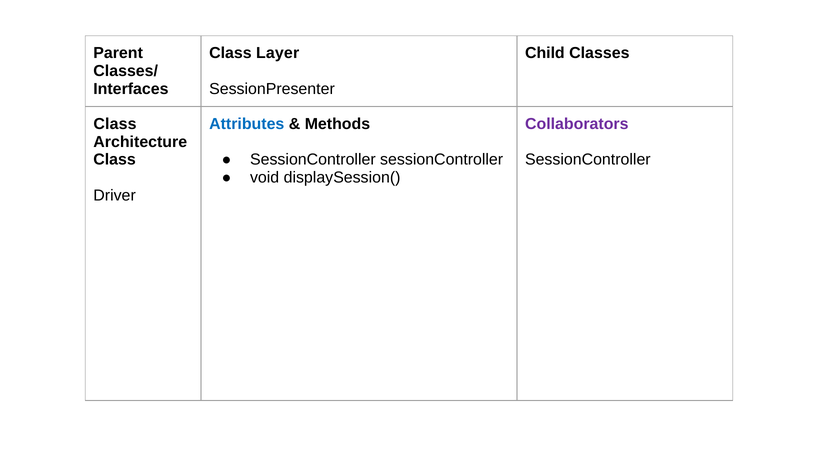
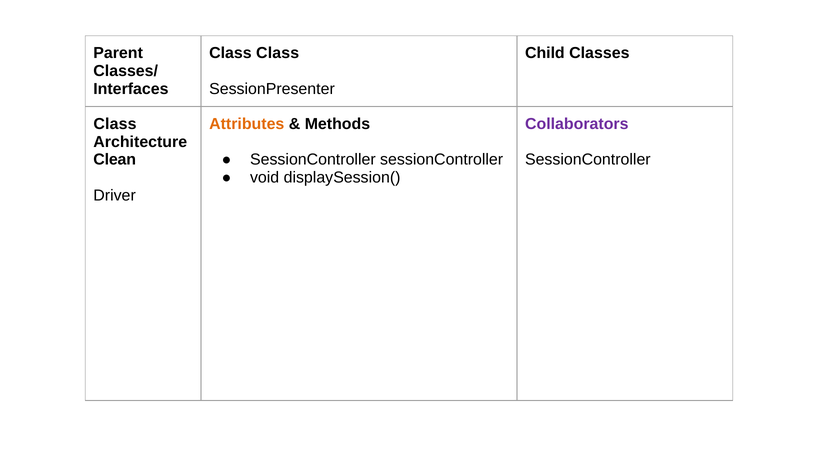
Class Layer: Layer -> Class (278, 53)
Attributes colour: blue -> orange (247, 124)
Class: Class -> Clean (115, 160)
